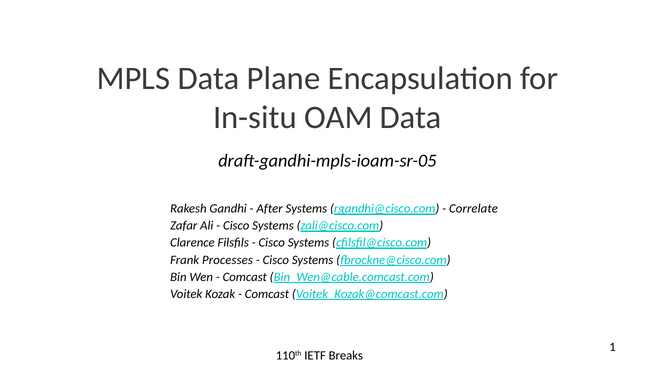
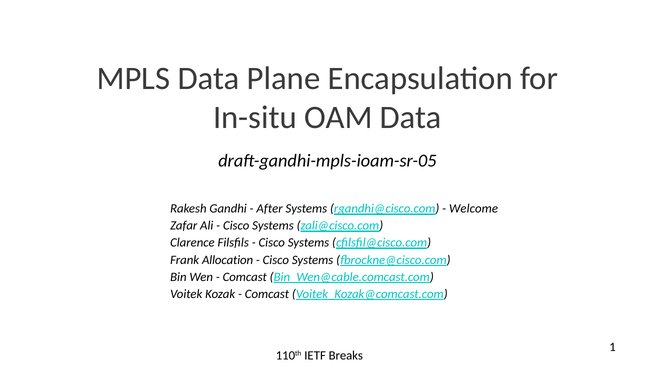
Correlate: Correlate -> Welcome (473, 209)
Processes: Processes -> Allocation (228, 260)
